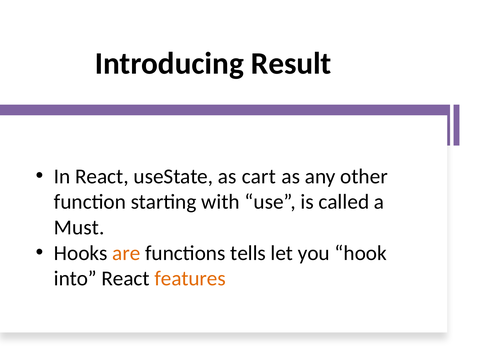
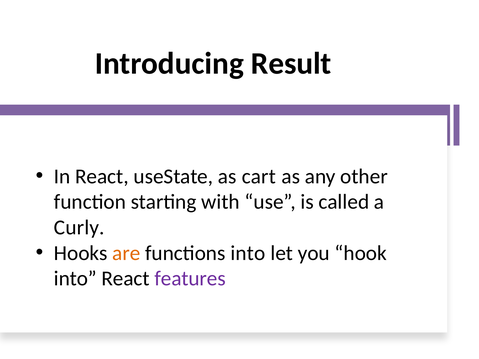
Must: Must -> Curly (79, 228)
functions tells: tells -> into (248, 253)
features colour: orange -> purple (190, 279)
